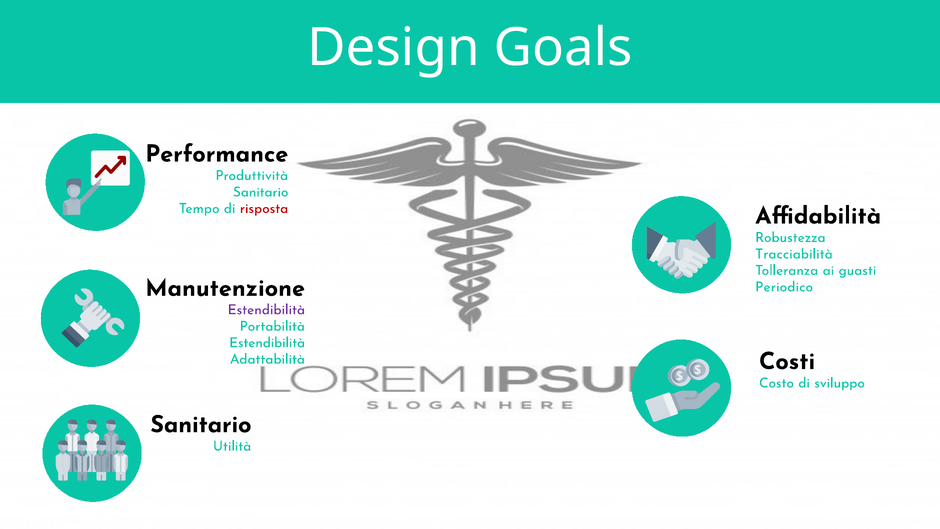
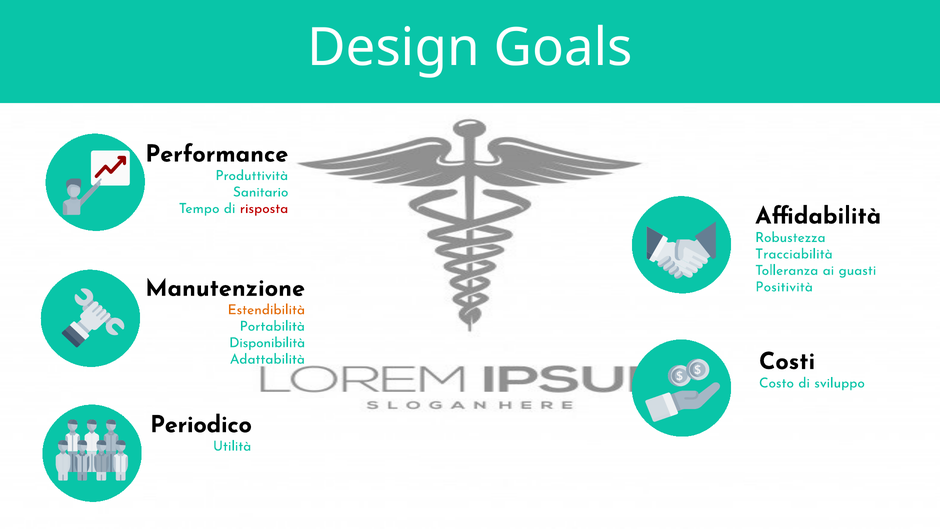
Periodico: Periodico -> Positività (784, 287)
Estendibilità colour: purple -> orange (266, 310)
Estendibilità: Estendibilità -> Disponibilità (267, 342)
Sanitario: Sanitario -> Periodico (201, 424)
